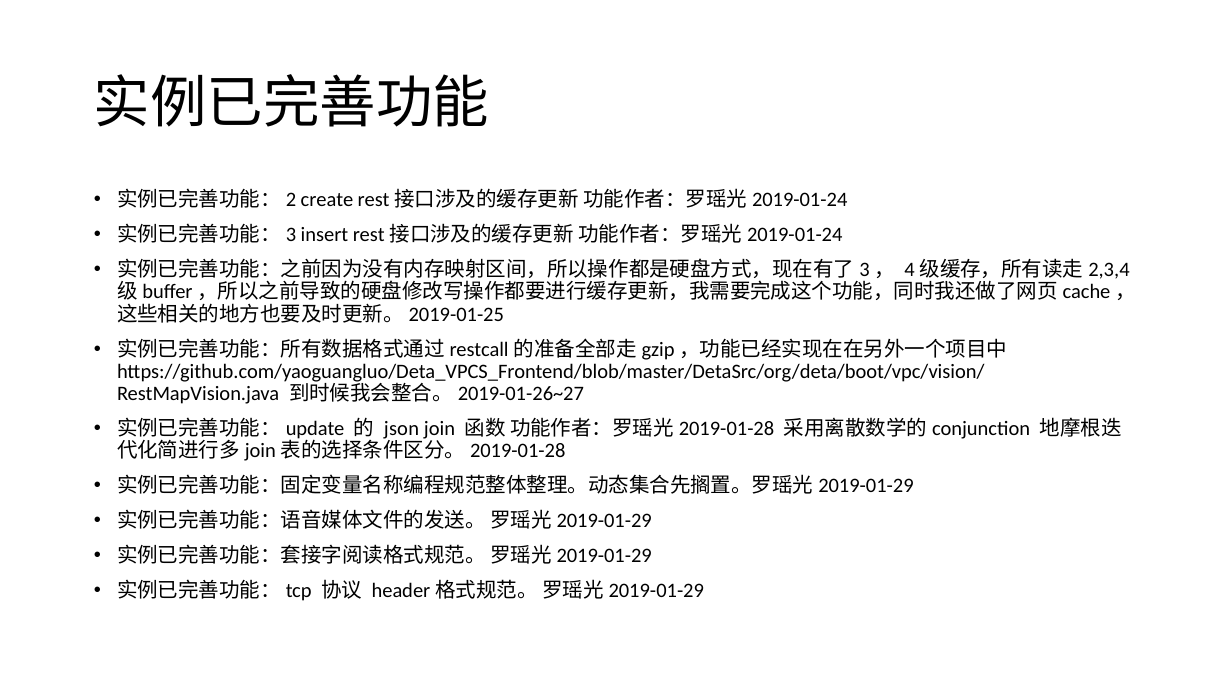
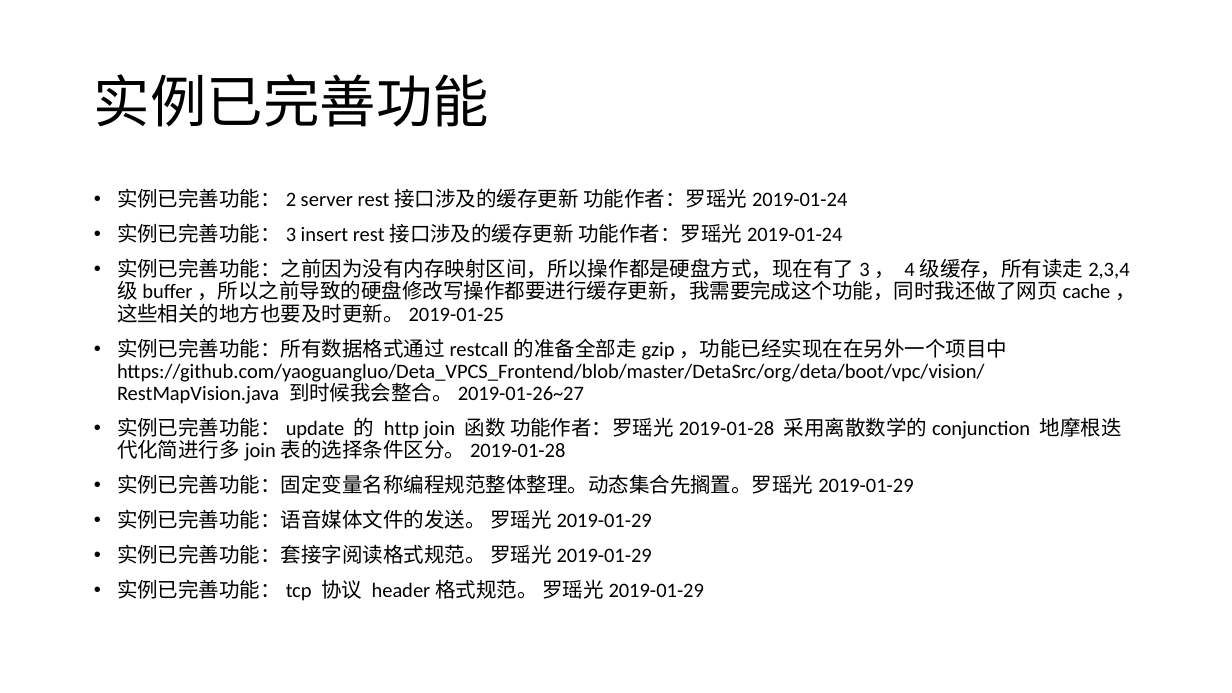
create: create -> server (327, 200)
json: json -> http (402, 429)
